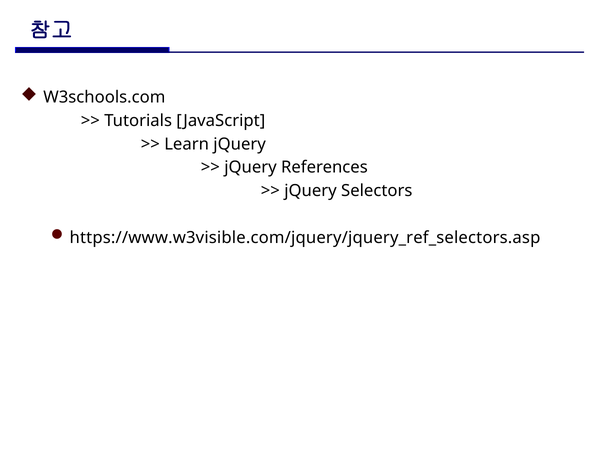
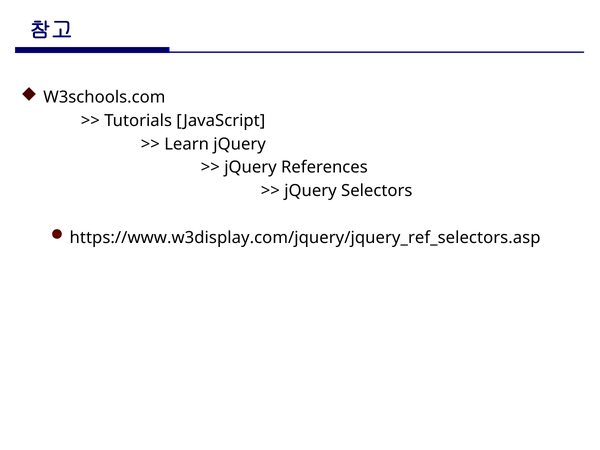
https://www.w3visible.com/jquery/jquery_ref_selectors.asp: https://www.w3visible.com/jquery/jquery_ref_selectors.asp -> https://www.w3display.com/jquery/jquery_ref_selectors.asp (305, 237)
